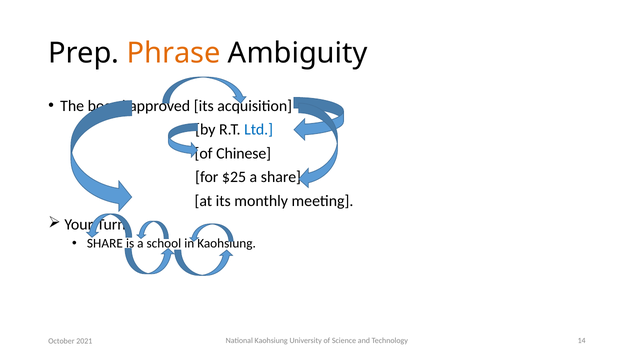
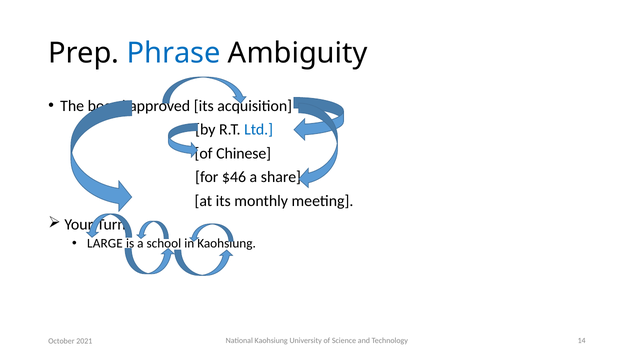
Phrase colour: orange -> blue (174, 53)
$25: $25 -> $46 (234, 177)
SHARE: SHARE -> LARGE (105, 243)
